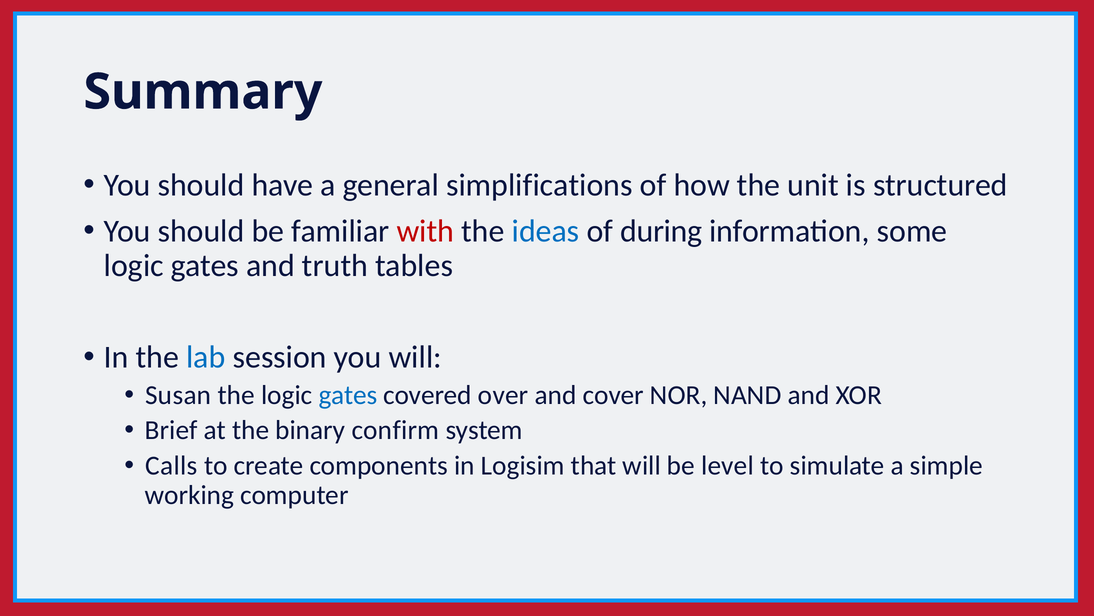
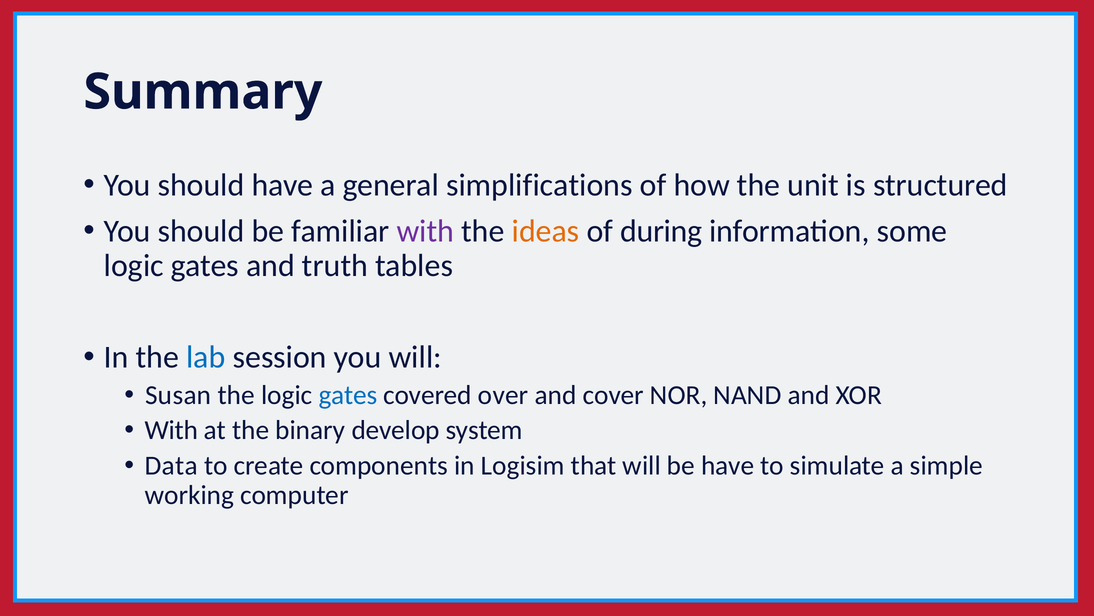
with colour: red -> purple (425, 231)
ideas colour: blue -> orange (546, 231)
Brief: Brief -> With (171, 430)
confirm: confirm -> develop (396, 430)
Calls: Calls -> Data (171, 465)
be level: level -> have (728, 465)
